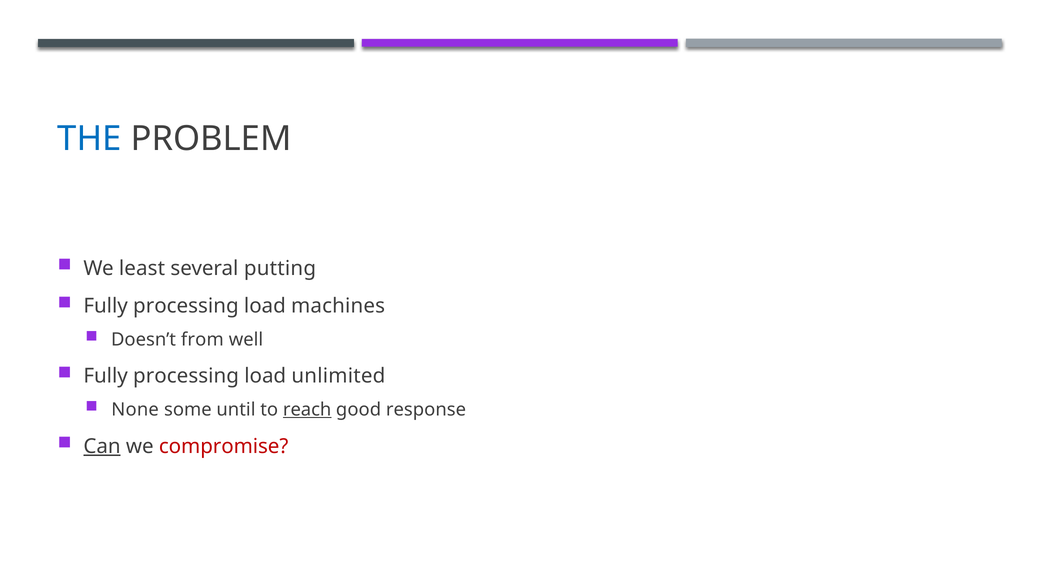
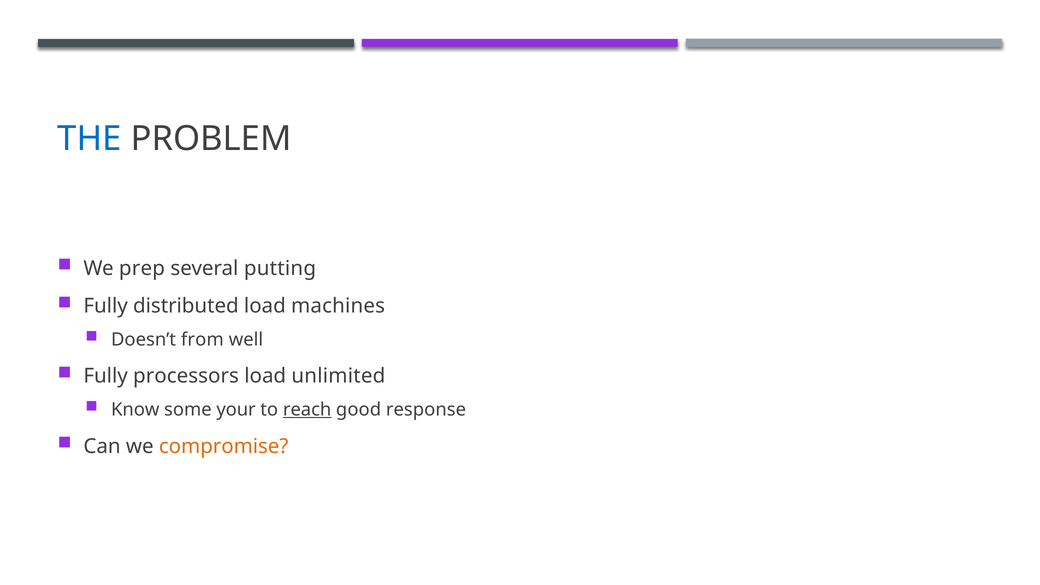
least: least -> prep (142, 268)
processing: processing -> distributed (186, 306)
processing: processing -> processors (186, 376)
None: None -> Know (135, 410)
until: until -> your (236, 410)
Can underline: present -> none (102, 446)
compromise colour: red -> orange (224, 446)
